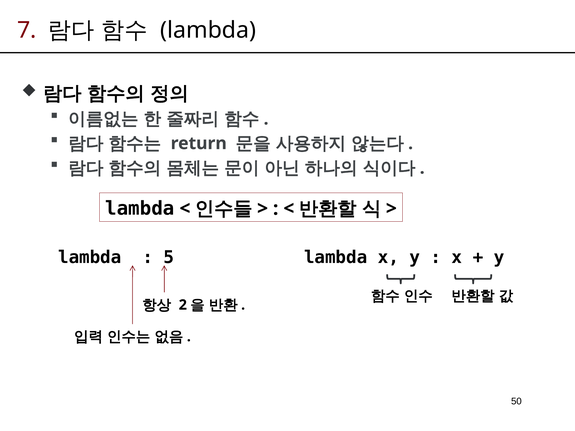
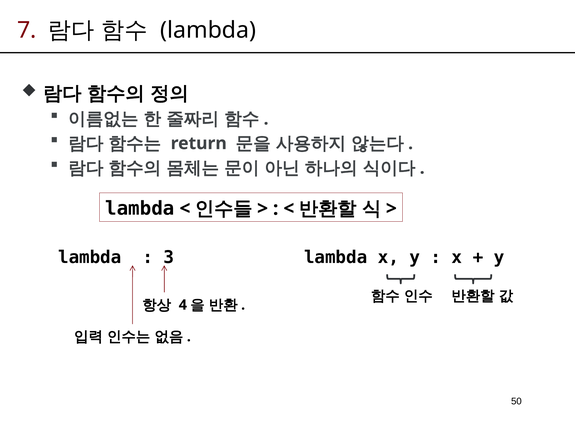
5: 5 -> 3 (169, 257)
2: 2 -> 4 (183, 305)
